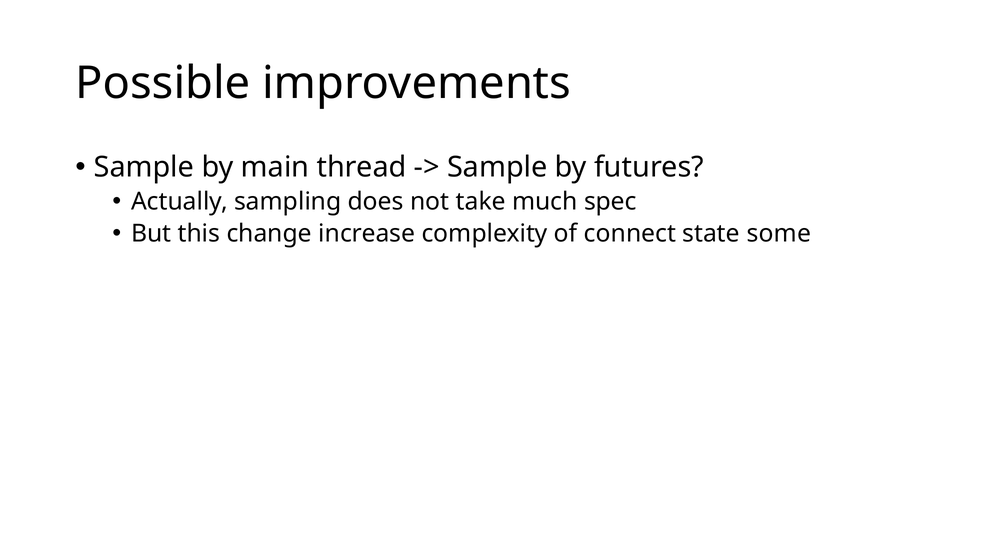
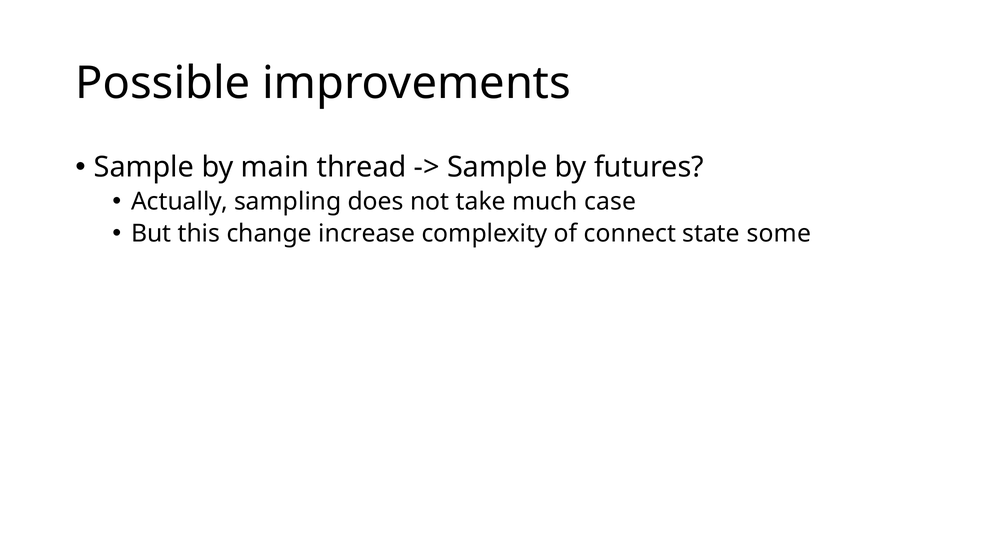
spec: spec -> case (610, 201)
